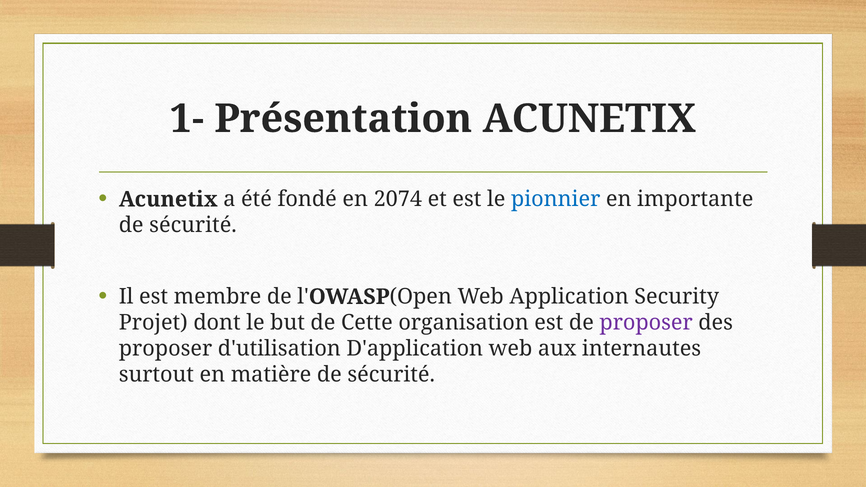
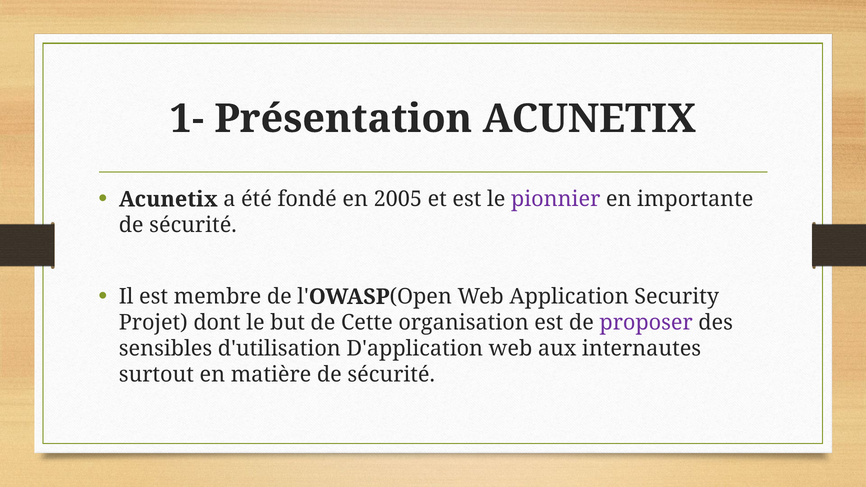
2074: 2074 -> 2005 (398, 199)
pionnier colour: blue -> purple (556, 199)
proposer: proposer -> sensibles (166, 349)
